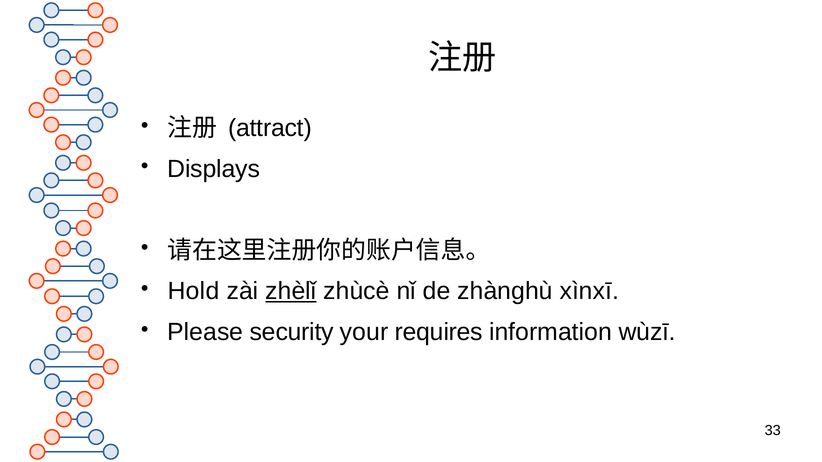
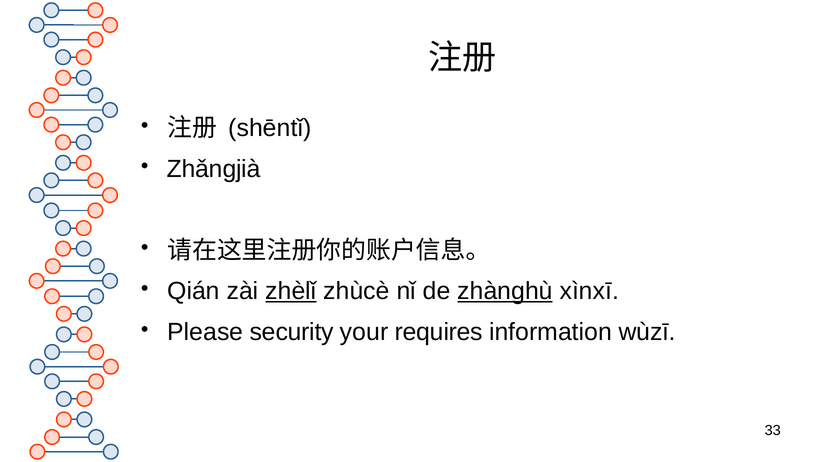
attract: attract -> shēntǐ (270, 128)
Displays: Displays -> Zhǎngjià (214, 169)
Hold: Hold -> Qián (194, 291)
zhànghù underline: none -> present (505, 291)
